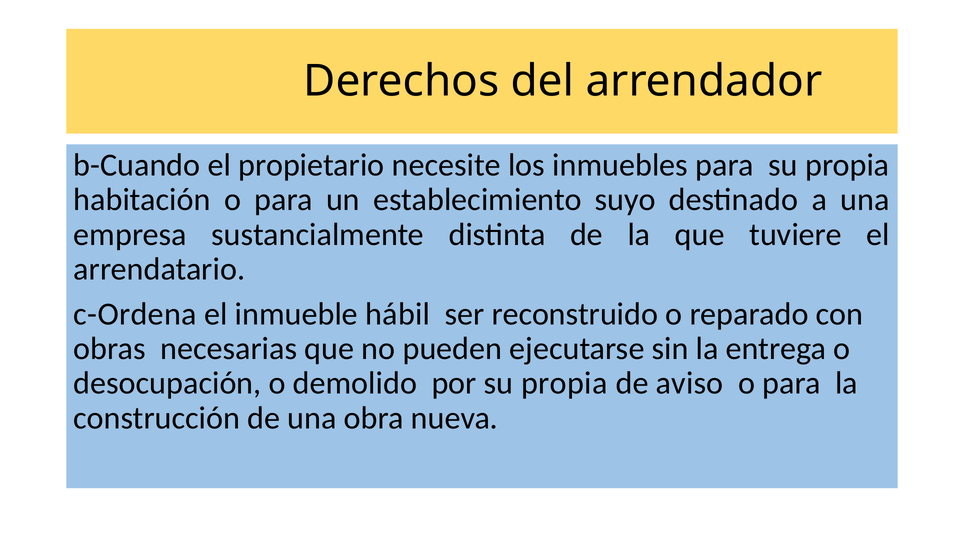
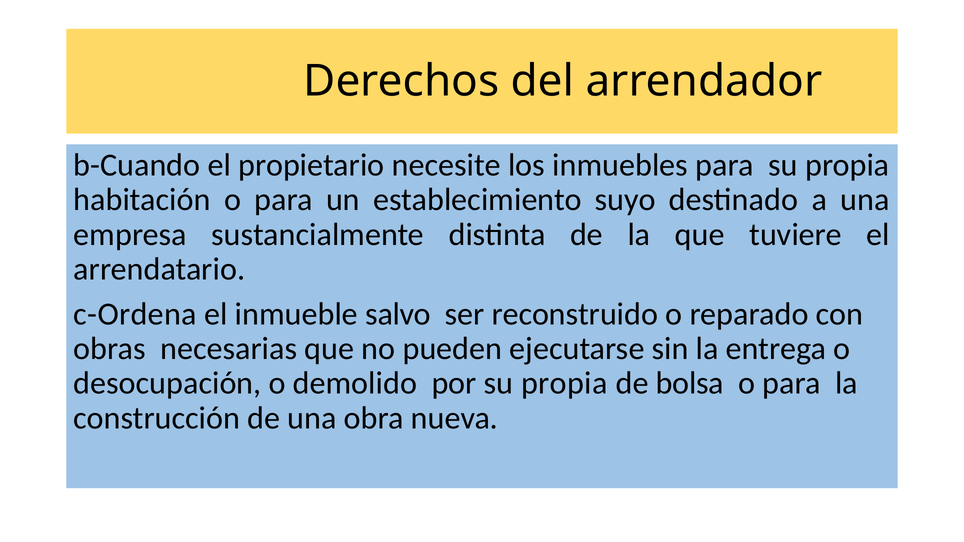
hábil: hábil -> salvo (398, 314)
aviso: aviso -> bolsa (690, 384)
